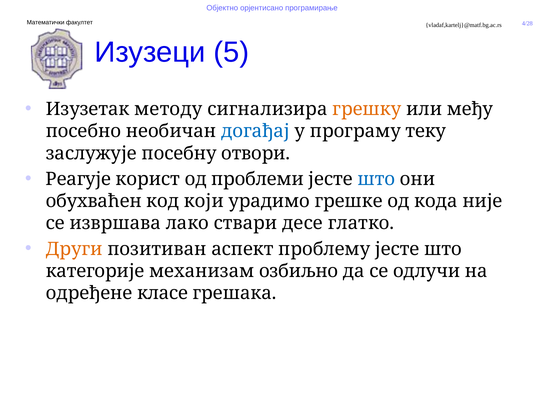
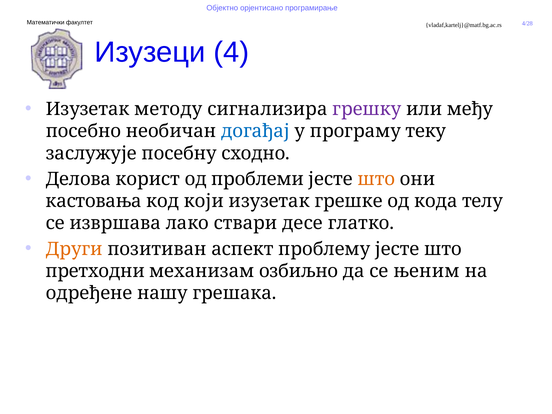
5: 5 -> 4 (231, 52)
грешку colour: orange -> purple (367, 109)
отвори: отвори -> сходно (256, 153)
Реагује: Реагује -> Делова (78, 179)
што colour: blue -> orange (376, 179)
обухваћен: обухваћен -> кастовања (94, 201)
који урадимо: урадимо -> изузетак (269, 201)
није: није -> телу (482, 201)
категорије: категорије -> претходни (95, 271)
одлучи: одлучи -> њеним (427, 271)
класе: класе -> нашу (162, 293)
